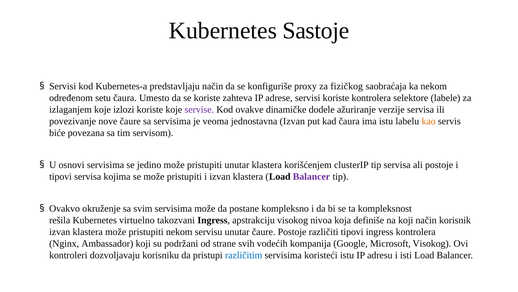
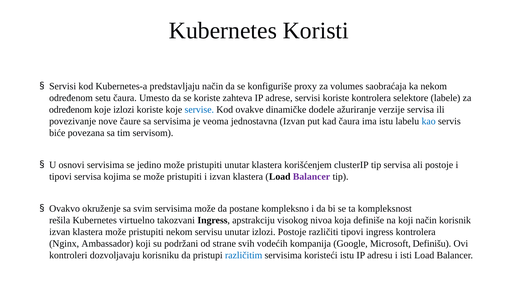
Sastoje: Sastoje -> Koristi (316, 31)
fizičkog: fizičkog -> volumes (347, 86)
izlaganjem: izlaganjem -> određenom (71, 109)
servise colour: purple -> blue (199, 109)
kao colour: orange -> blue (429, 121)
unutar čaure: čaure -> izlozi (264, 231)
Microsoft Visokog: Visokog -> Definišu (432, 243)
